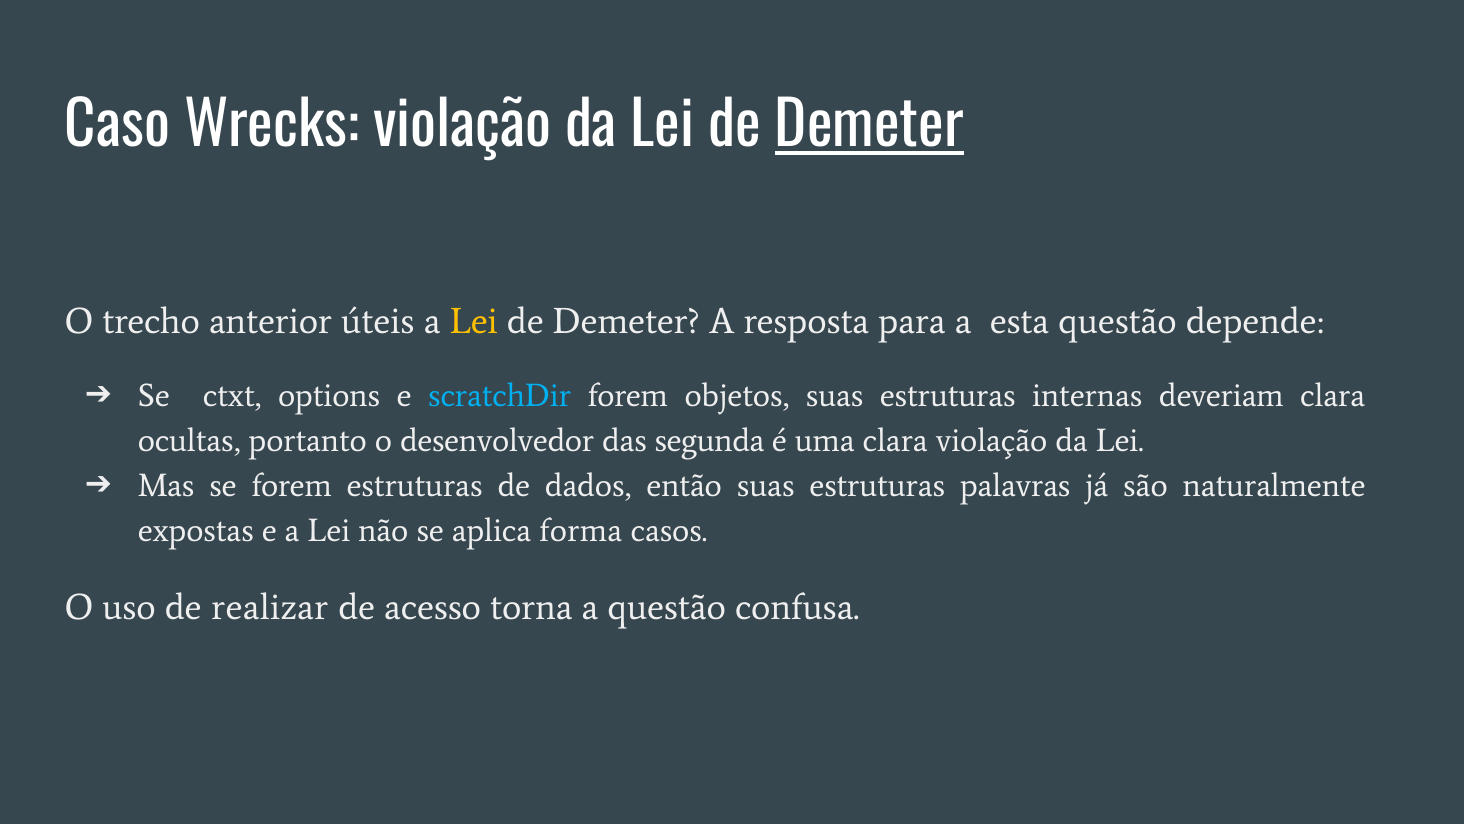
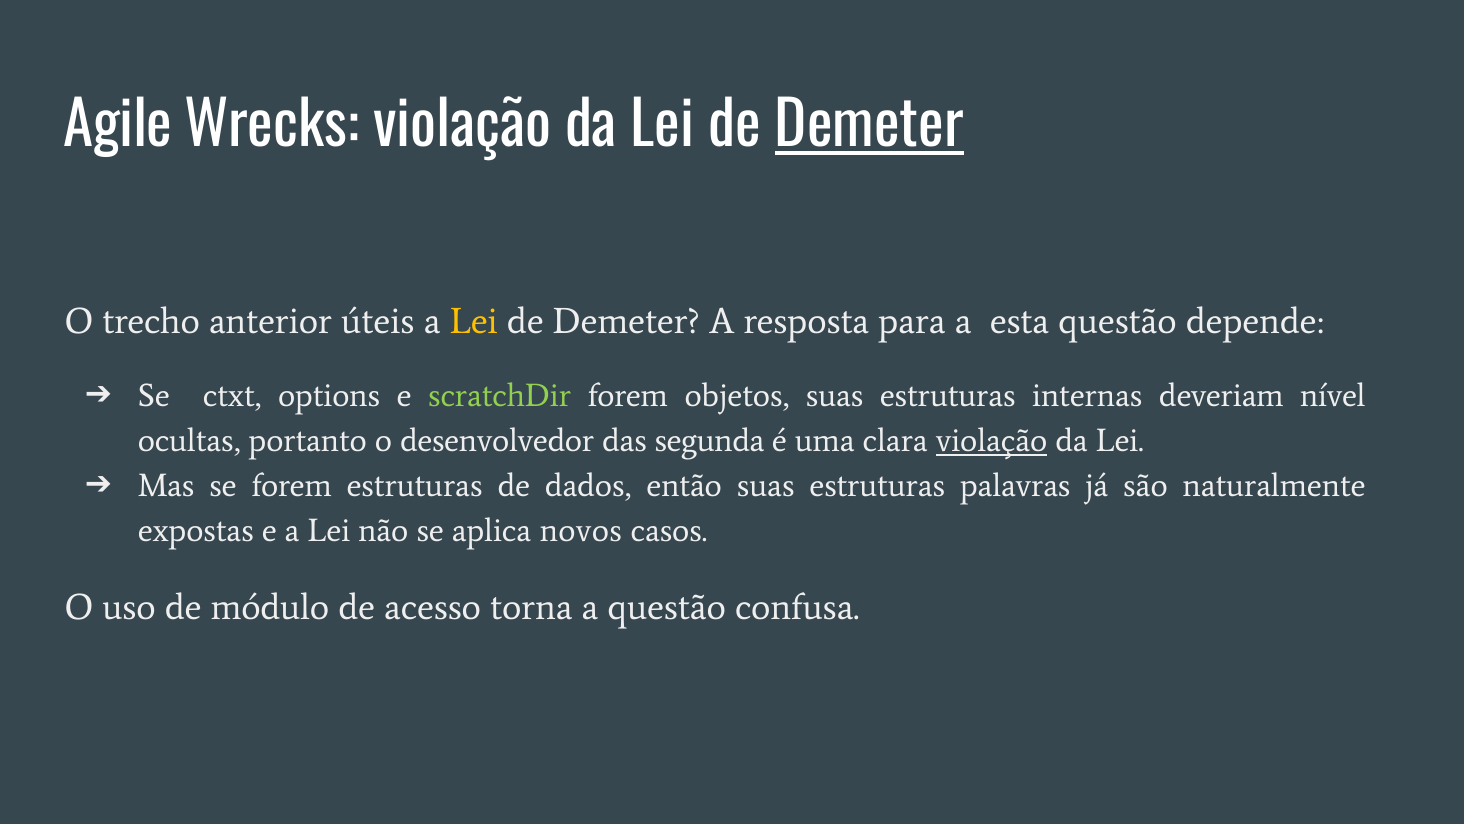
Caso: Caso -> Agile (118, 127)
scratchDir colour: light blue -> light green (500, 396)
deveriam clara: clara -> nível (1333, 396)
violação underline: none -> present (992, 441)
forma: forma -> novos (581, 530)
realizar: realizar -> módulo (270, 607)
